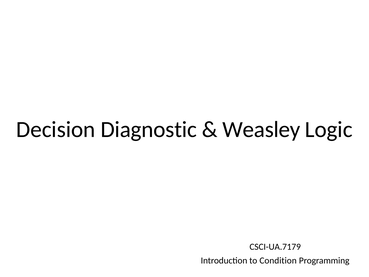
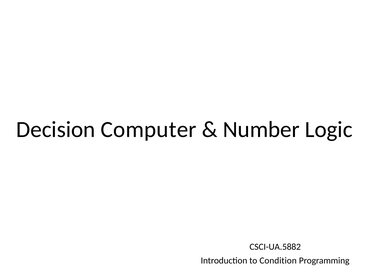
Diagnostic: Diagnostic -> Computer (149, 129)
Weasley: Weasley -> Number (261, 129)
CSCI-UA.7179: CSCI-UA.7179 -> CSCI-UA.5882 (275, 247)
